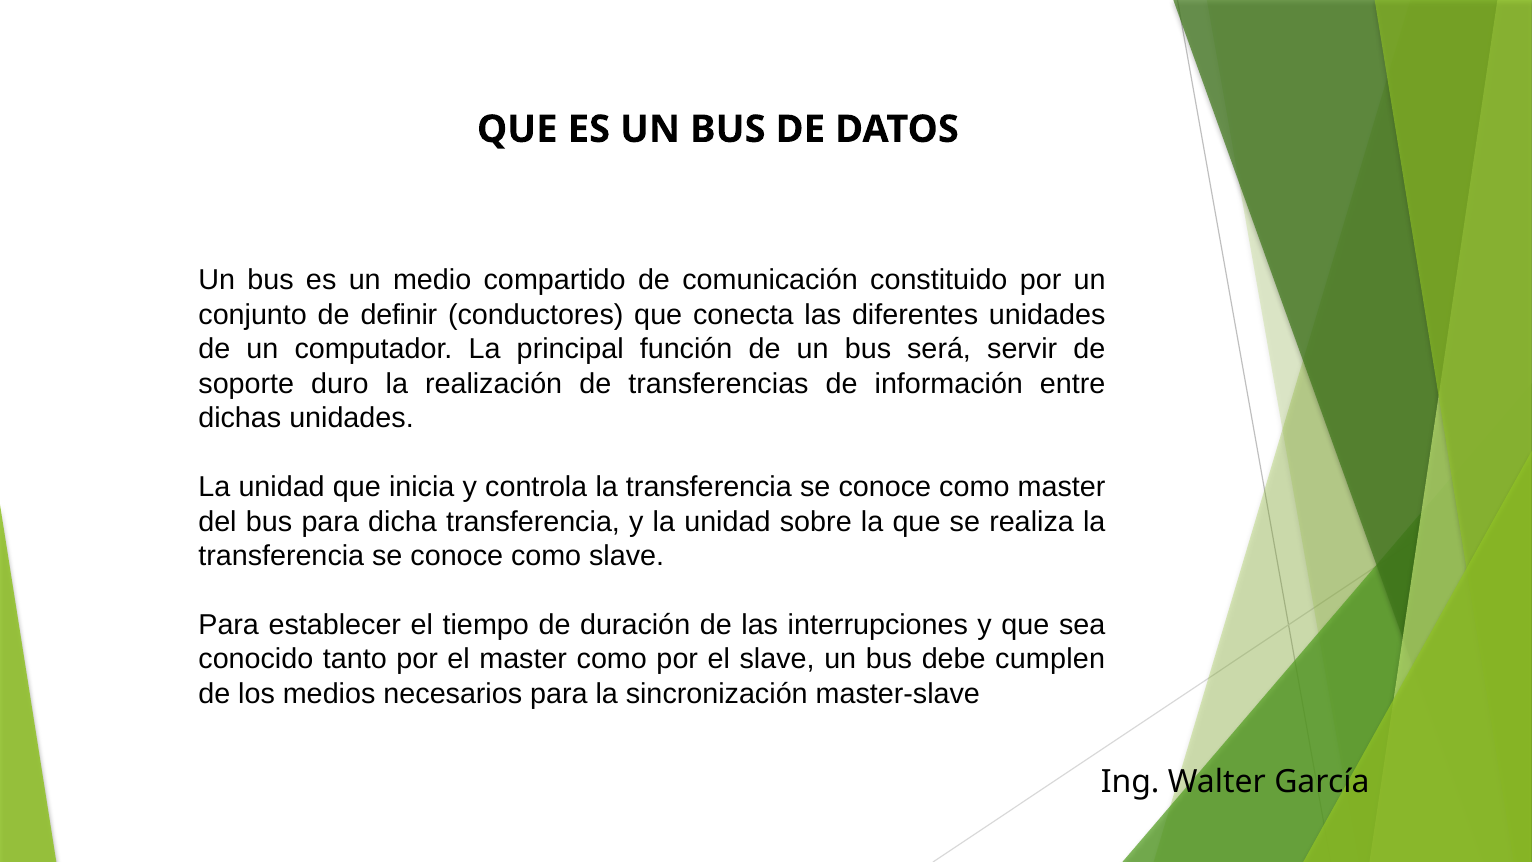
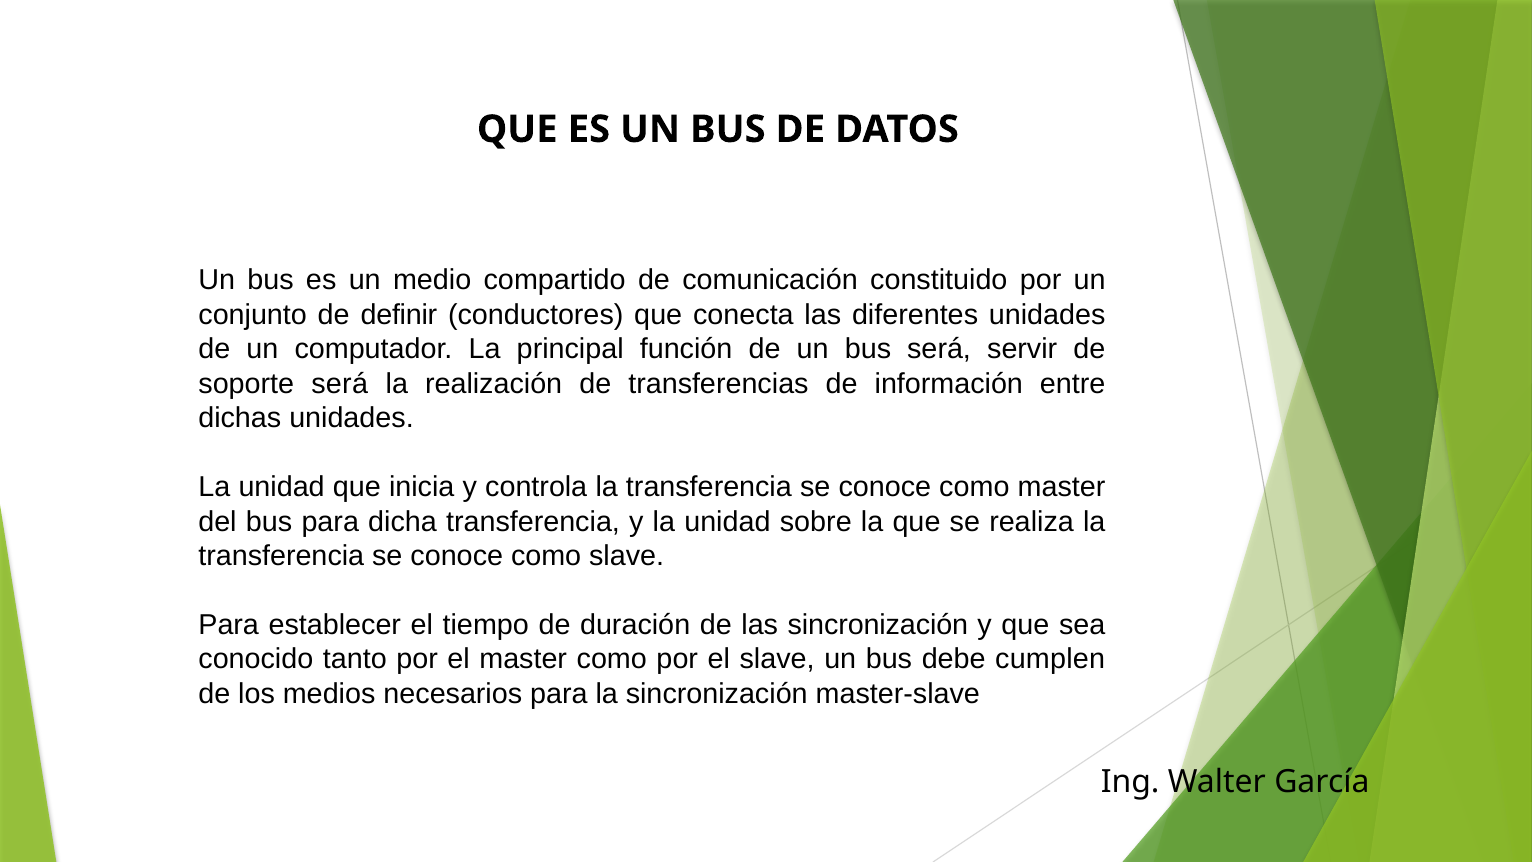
soporte duro: duro -> será (340, 384)
las interrupciones: interrupciones -> sincronización (878, 625)
